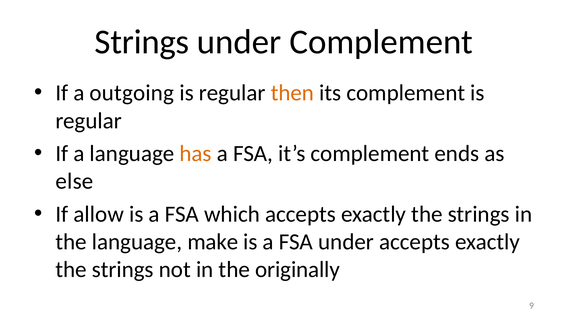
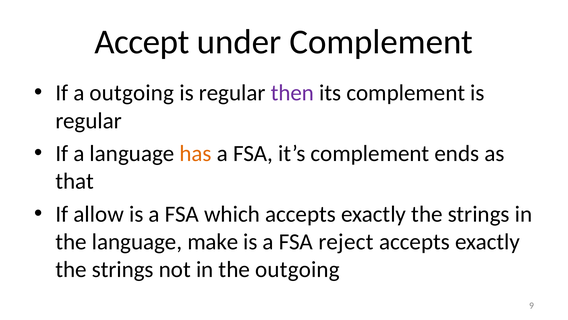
Strings: Strings -> Accept (142, 42)
then colour: orange -> purple (292, 93)
else: else -> that (75, 181)
FSA under: under -> reject (346, 242)
the originally: originally -> outgoing (297, 269)
